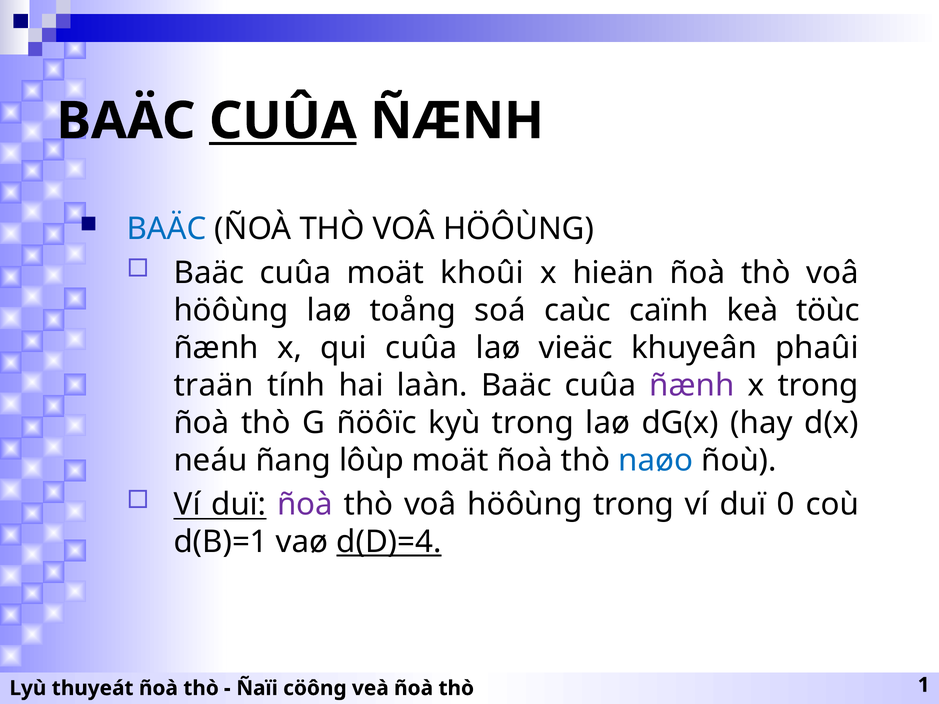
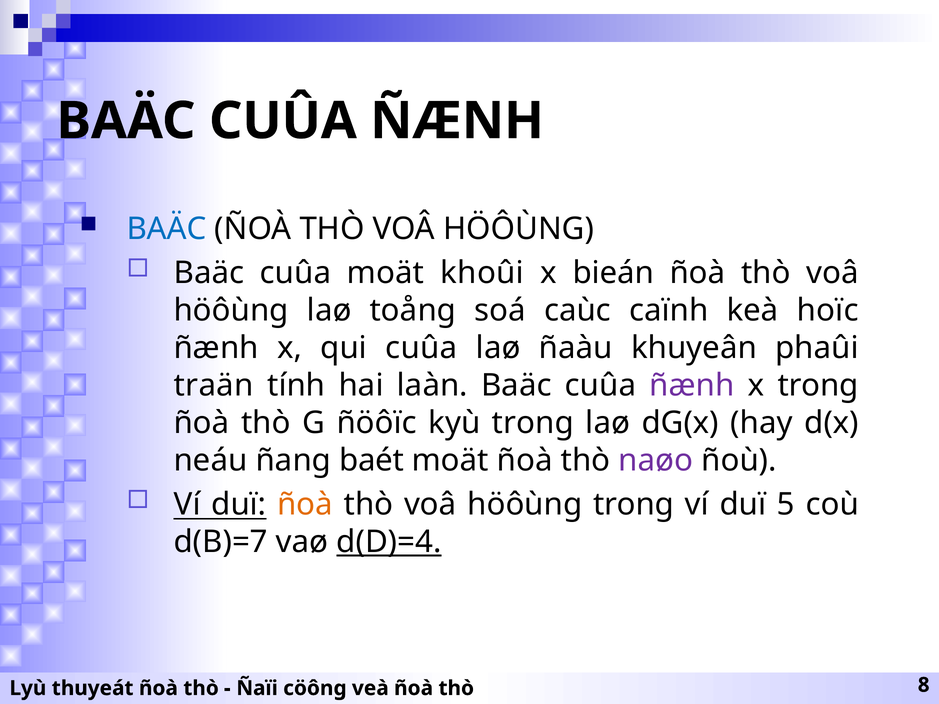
CUÛA underline: present -> none (283, 121)
hieän: hieän -> bieán (613, 273)
töùc: töùc -> hoïc (828, 310)
vieäc: vieäc -> ñaàu (576, 348)
lôùp: lôùp -> baét (372, 461)
naøo colour: blue -> purple (656, 461)
ñoà colour: purple -> orange (305, 505)
0: 0 -> 5 (786, 505)
d(B)=1: d(B)=1 -> d(B)=7 (221, 542)
1: 1 -> 8 (924, 685)
